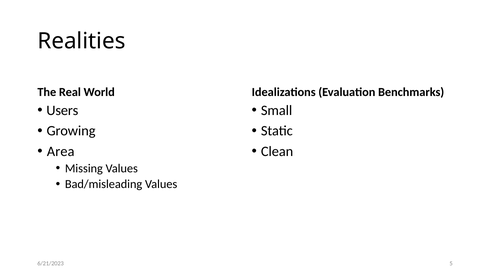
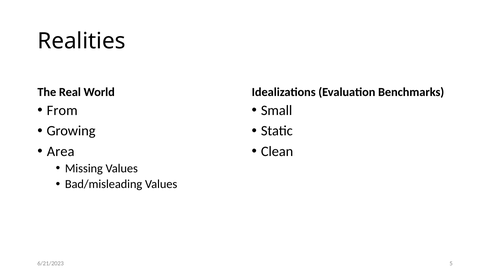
Users: Users -> From (62, 110)
